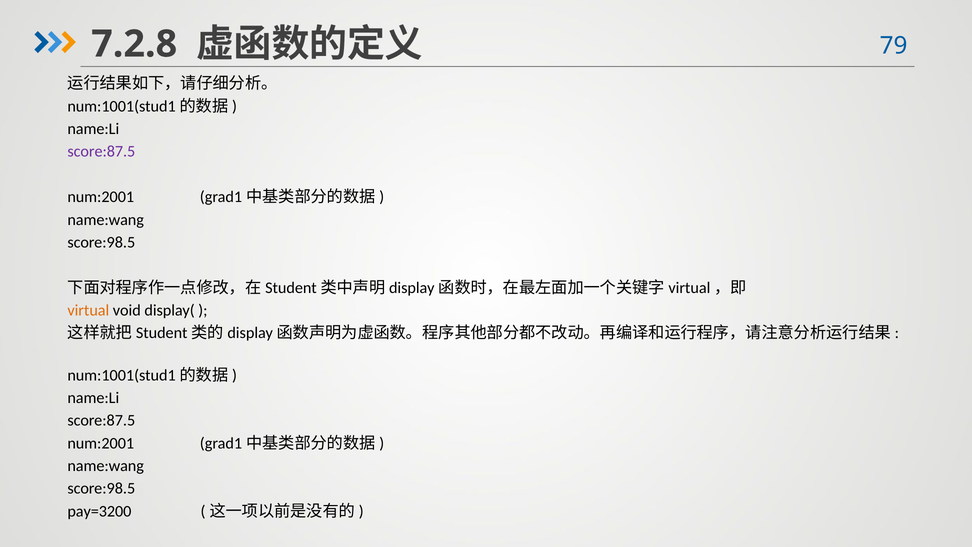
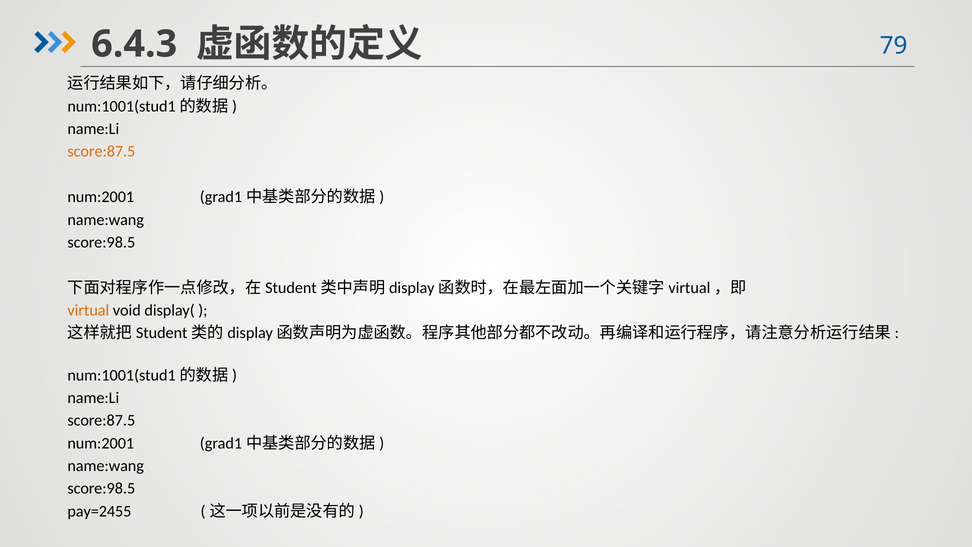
7.2.8: 7.2.8 -> 6.4.3 (134, 44)
score:87.5 colour: purple -> orange (101, 152)
pay=3200: pay=3200 -> pay=2455 (99, 511)
